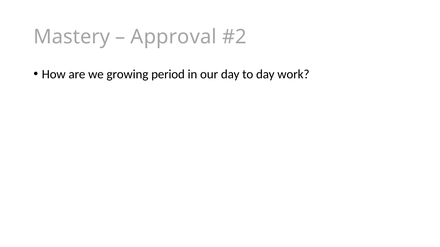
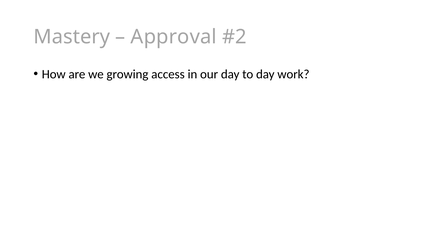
period: period -> access (168, 74)
